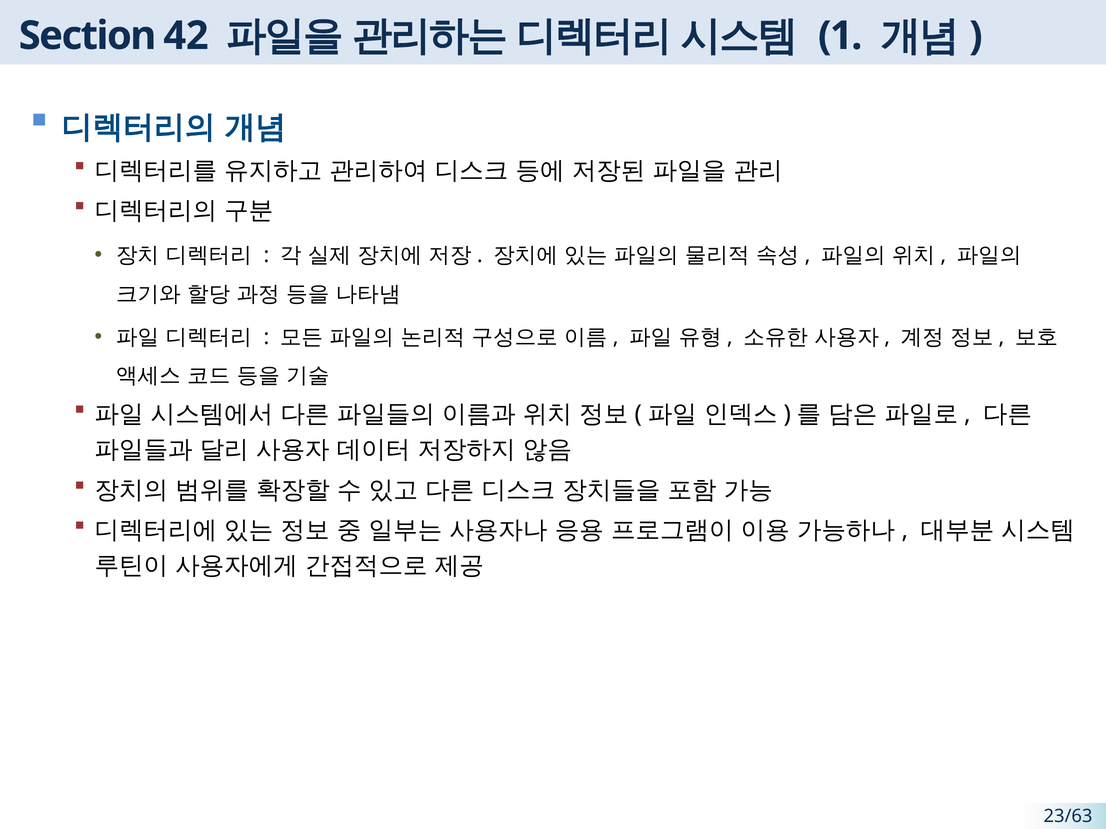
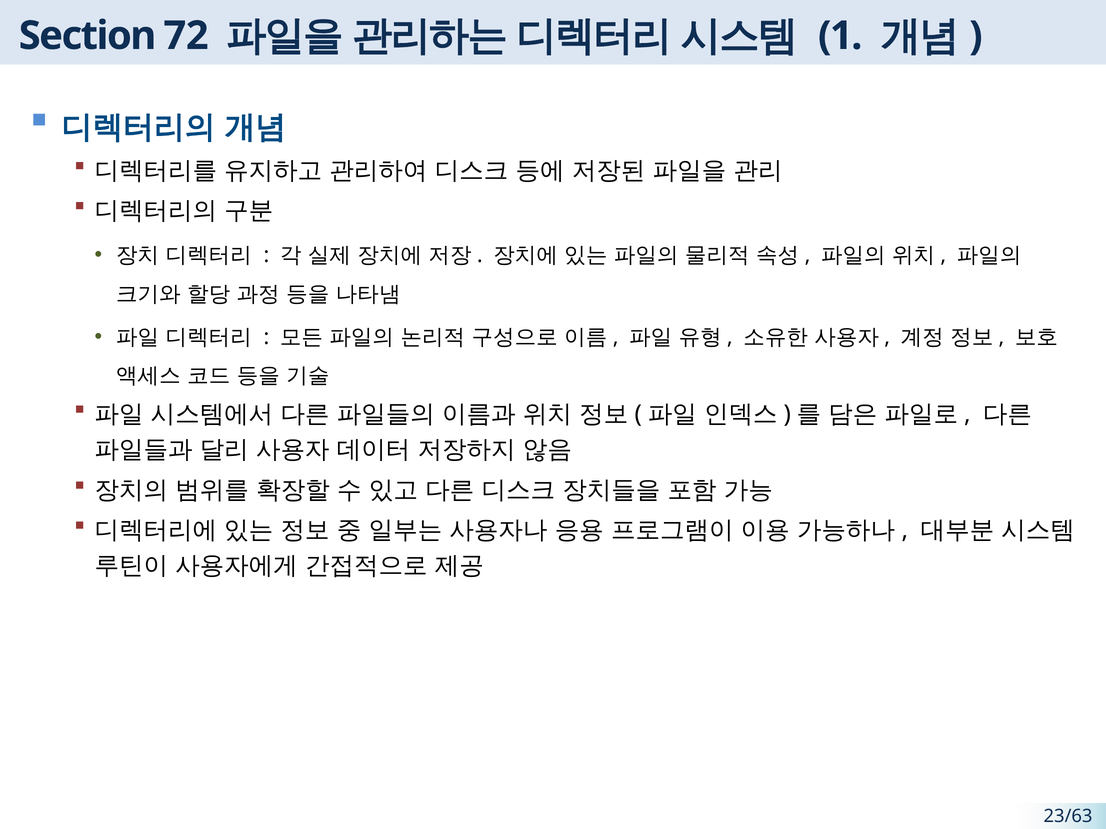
42: 42 -> 72 (186, 36)
